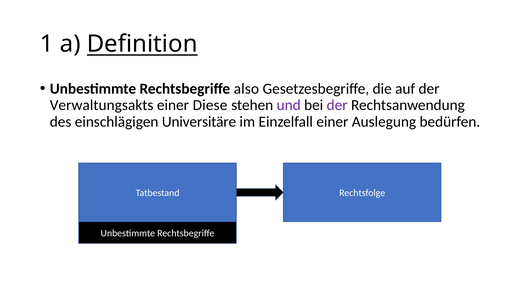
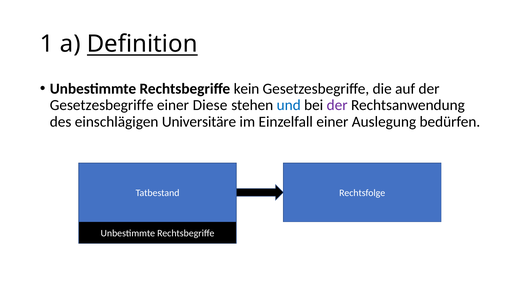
also: also -> kein (247, 89)
Verwaltungsakts: Verwaltungsakts -> Gesetzesbegriffe (102, 105)
und colour: purple -> blue (289, 105)
